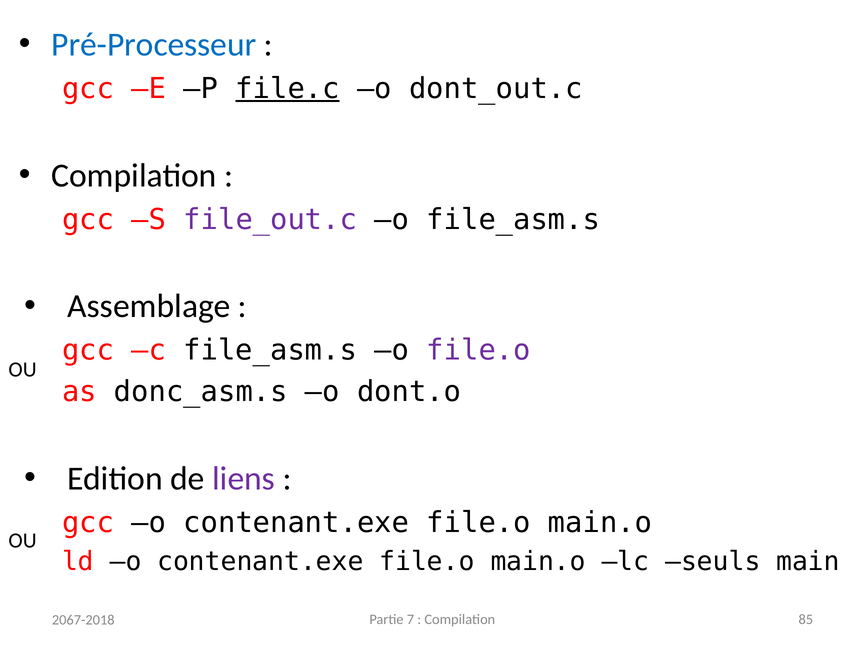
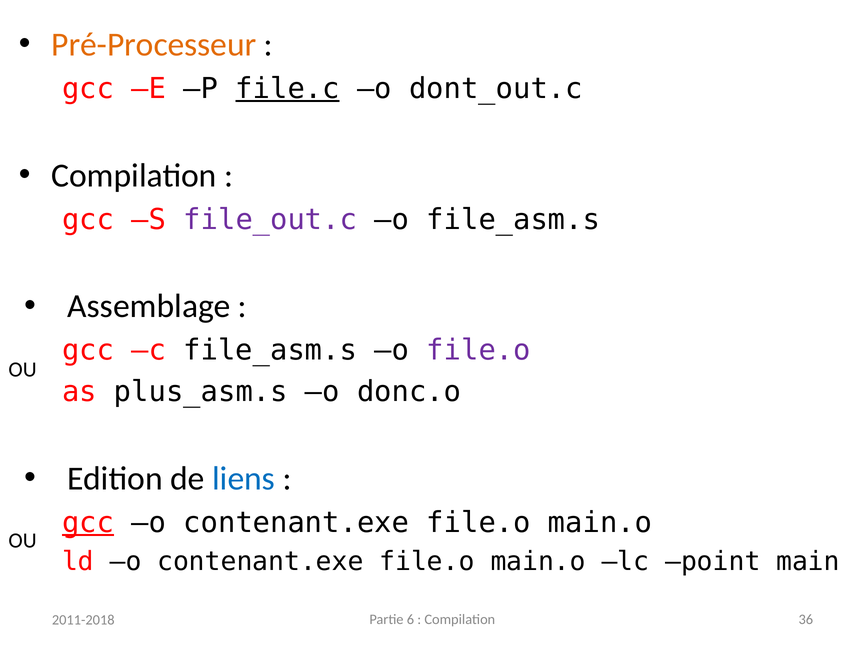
Pré-Processeur colour: blue -> orange (154, 45)
donc_asm.s: donc_asm.s -> plus_asm.s (201, 392)
dont.o: dont.o -> donc.o (409, 392)
liens colour: purple -> blue (244, 478)
gcc underline: none -> present (88, 522)
seuls: seuls -> point (713, 561)
7: 7 -> 6 (410, 619)
85: 85 -> 36 (806, 619)
2067-2018: 2067-2018 -> 2011-2018 (83, 620)
